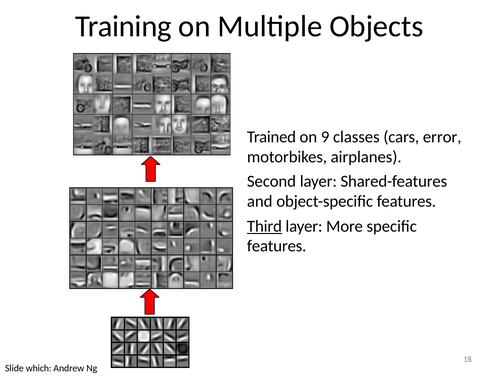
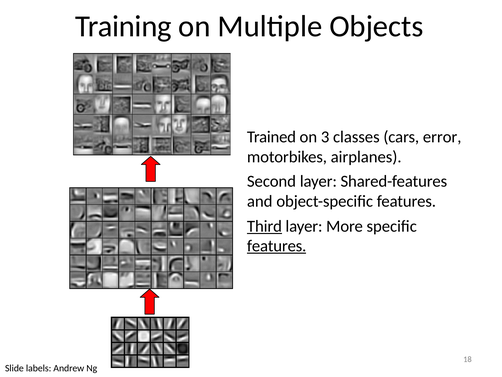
9: 9 -> 3 (325, 137)
features underline: none -> present (277, 246)
which: which -> labels (39, 368)
